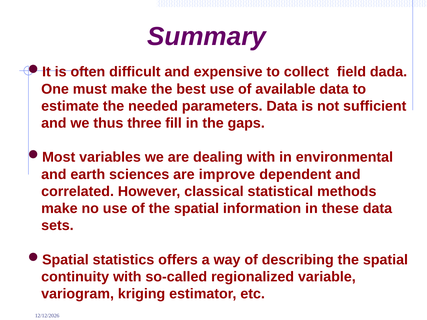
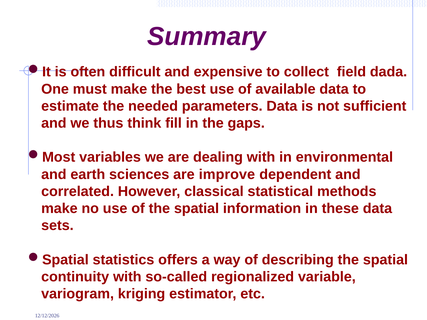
three: three -> think (144, 123)
